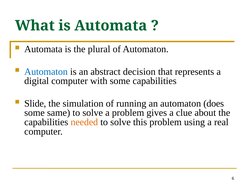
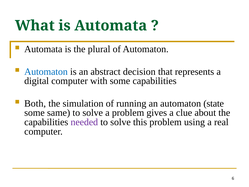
Slide: Slide -> Both (35, 103)
does: does -> state (214, 103)
needed colour: orange -> purple (84, 122)
